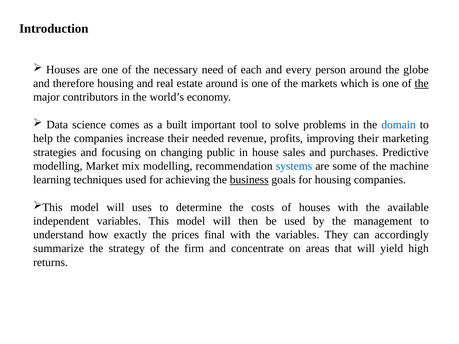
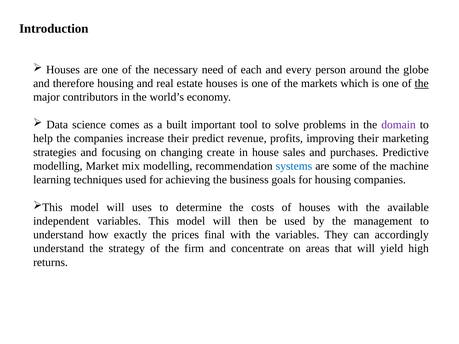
estate around: around -> houses (222, 83)
domain colour: blue -> purple (399, 125)
needed: needed -> predict (208, 139)
public: public -> create (221, 152)
business underline: present -> none (249, 180)
summarize: summarize -> understand (59, 249)
